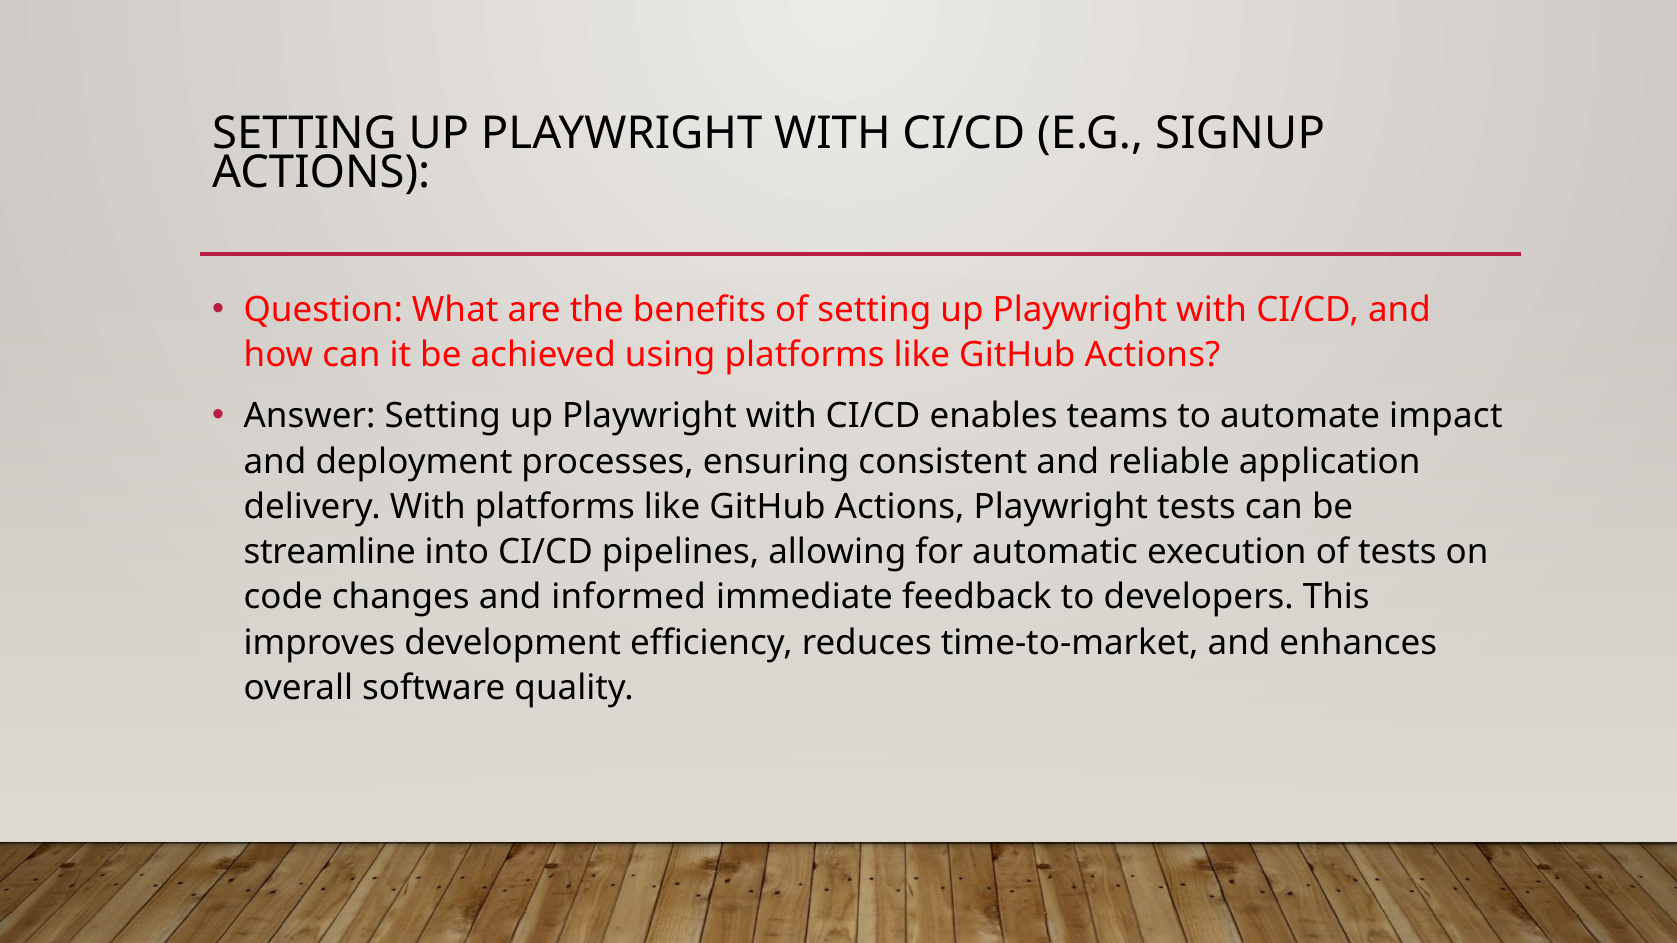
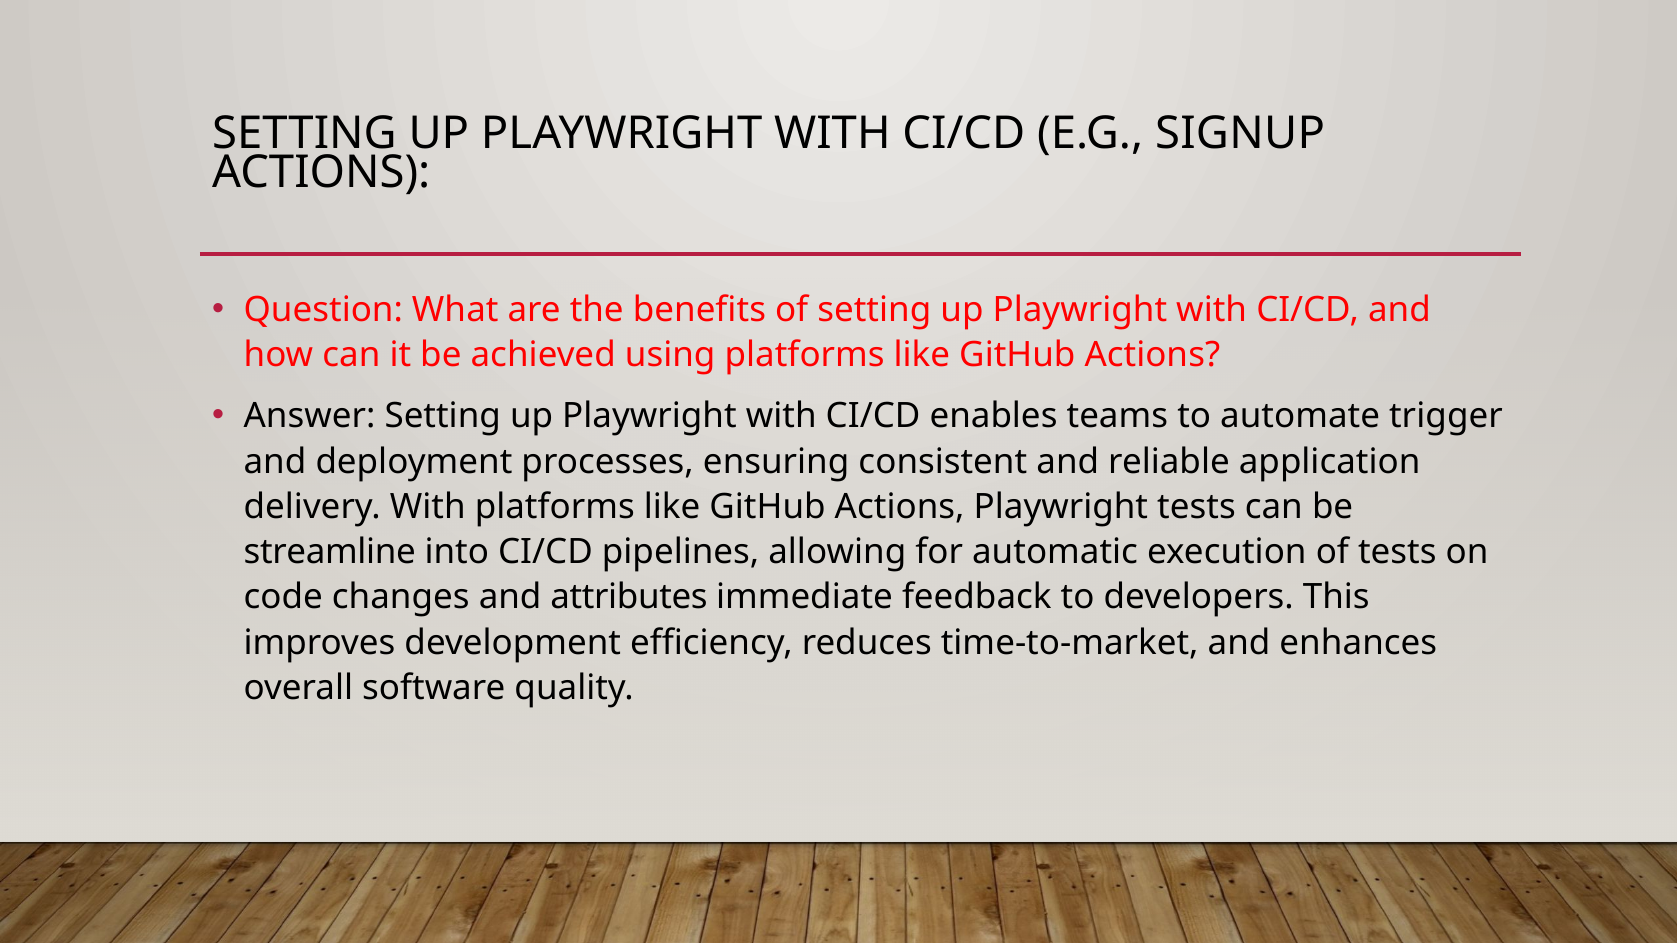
impact: impact -> trigger (1446, 416)
informed: informed -> attributes (629, 598)
